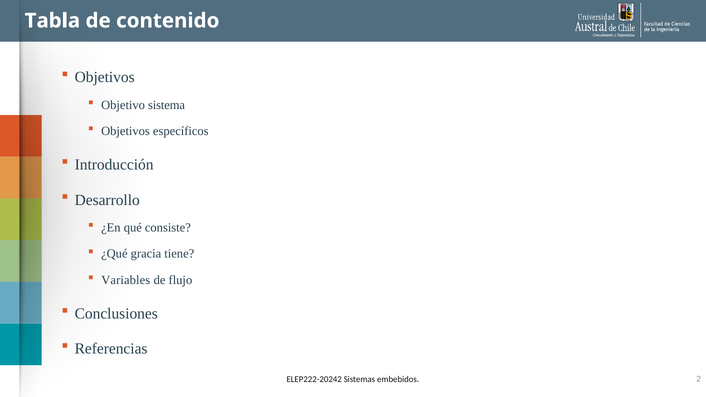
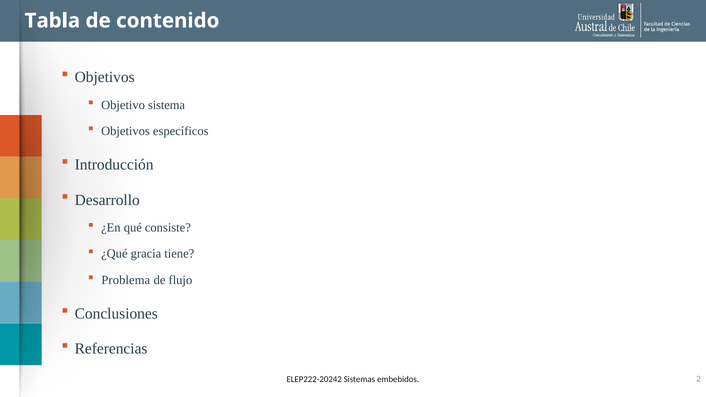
Variables: Variables -> Problema (126, 280)
